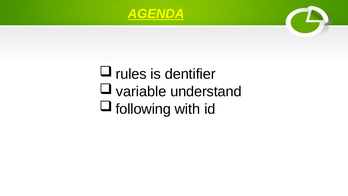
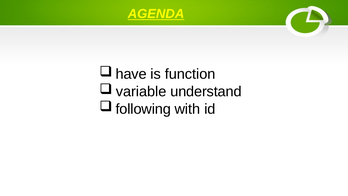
rules: rules -> have (131, 74)
dentifier: dentifier -> function (190, 74)
